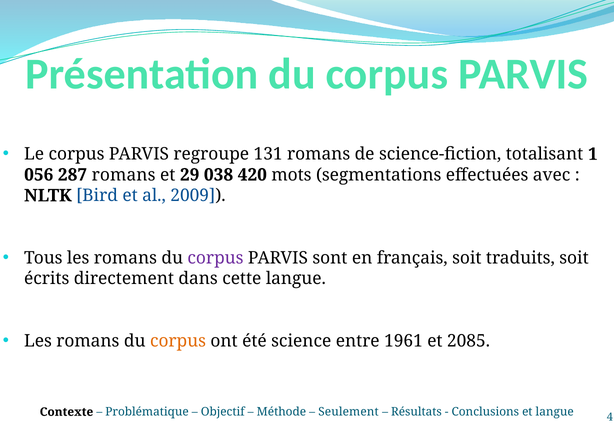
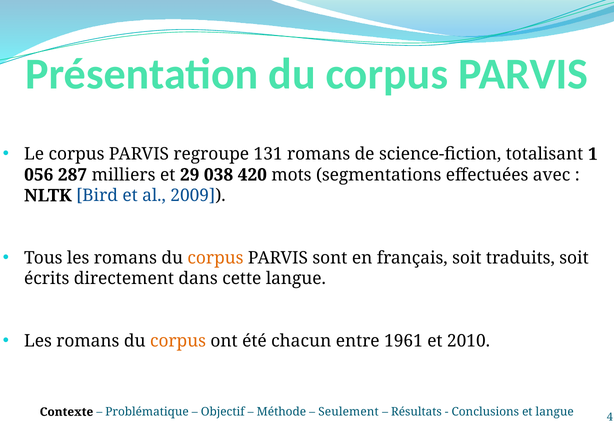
287 romans: romans -> milliers (124, 175)
corpus colour: purple -> orange (216, 258)
science: science -> chacun (301, 341)
2085: 2085 -> 2010 (469, 341)
